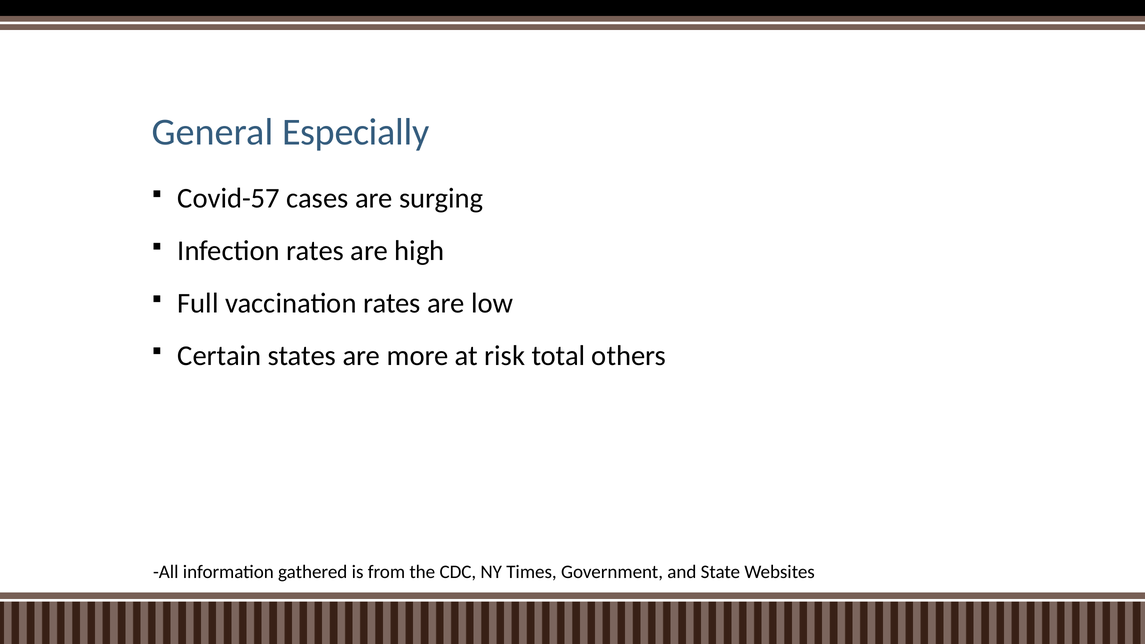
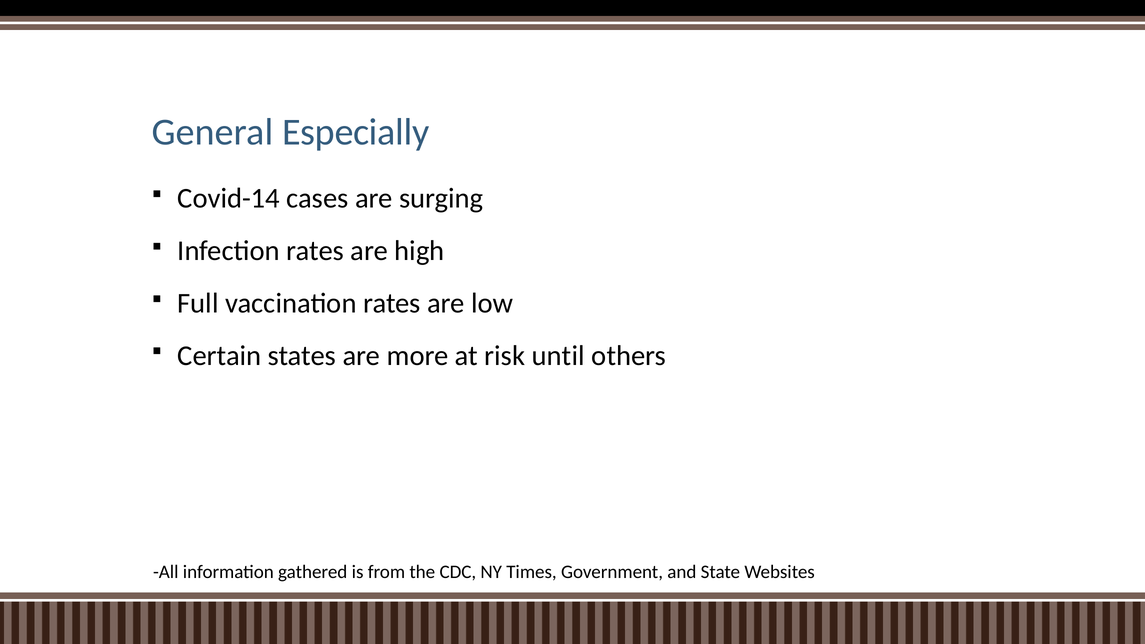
Covid-57: Covid-57 -> Covid-14 (229, 199)
total: total -> until (558, 356)
